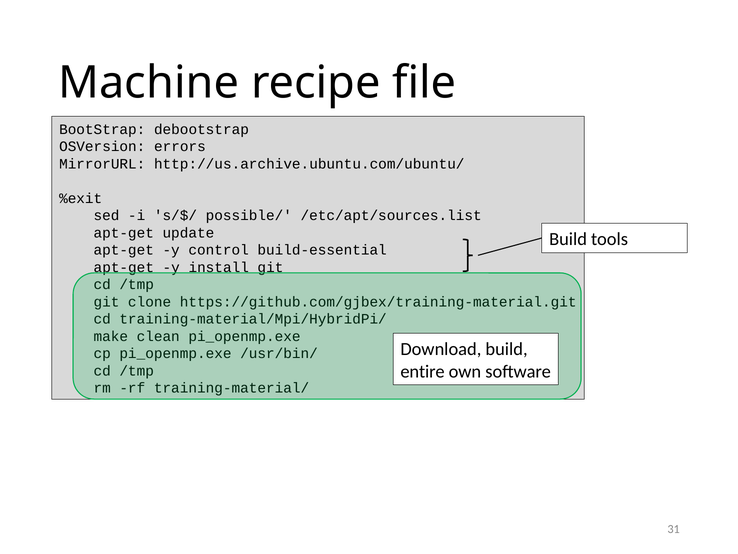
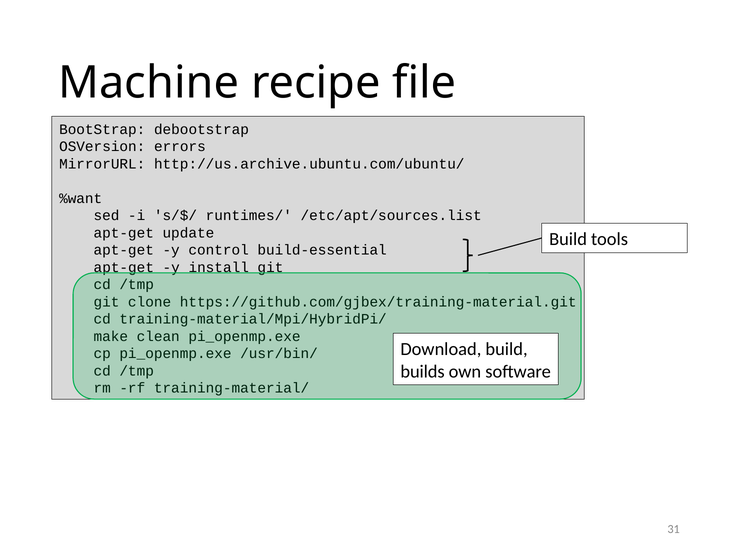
%exit: %exit -> %want (81, 198)
possible/: possible/ -> runtimes/ (249, 215)
entire: entire -> builds (423, 371)
